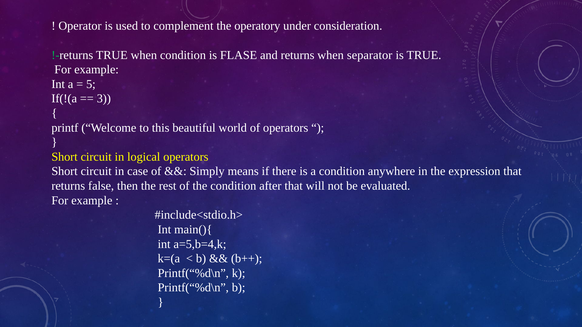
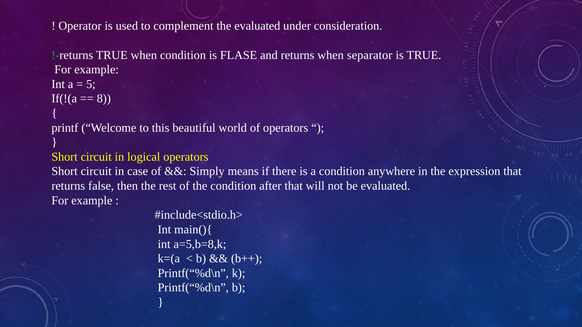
the operatory: operatory -> evaluated (257, 26)
3: 3 -> 8 (104, 99)
a=5,b=4,k: a=5,b=4,k -> a=5,b=8,k (200, 244)
